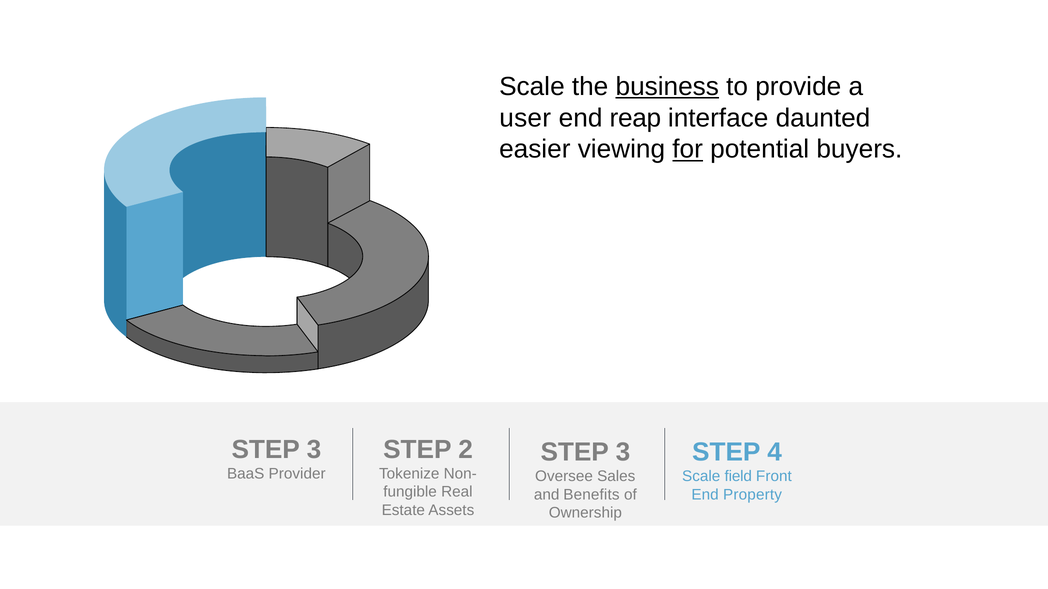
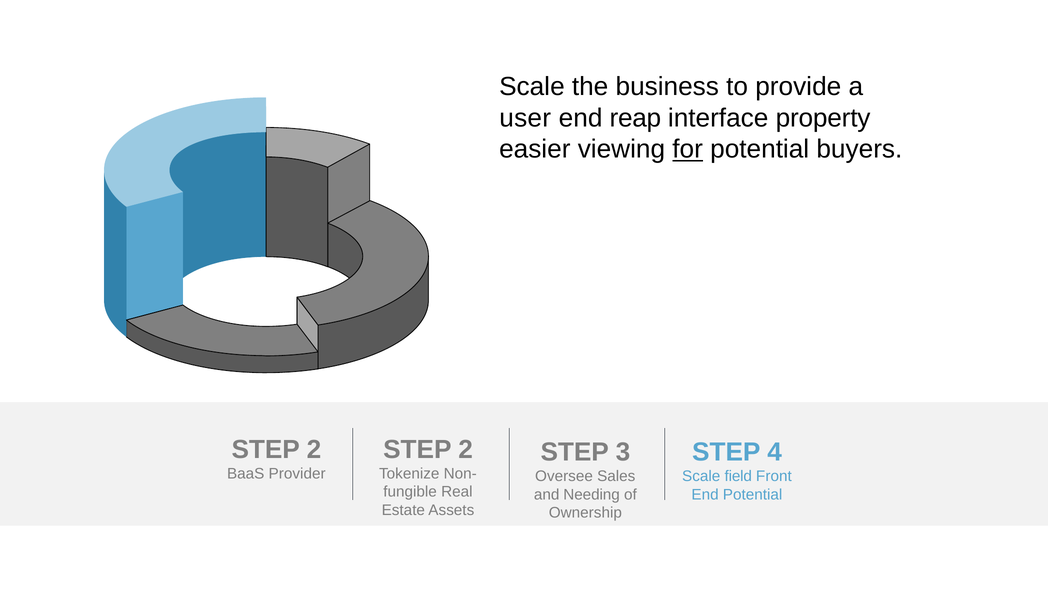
business underline: present -> none (667, 87)
daunted: daunted -> property (823, 118)
3: 3 -> 2 (314, 450)
Benefits: Benefits -> Needing (592, 495)
End Property: Property -> Potential (753, 495)
